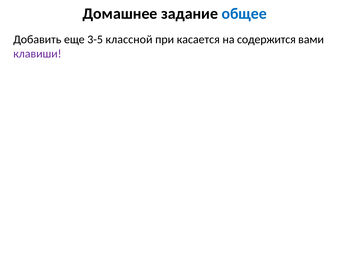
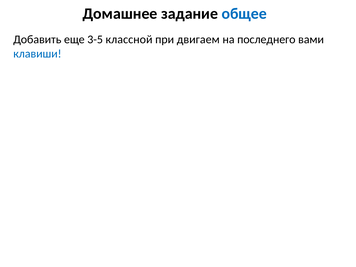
касается: касается -> двигаем (198, 39)
содержится: содержится -> последнего (266, 39)
клавиши colour: purple -> blue (37, 54)
